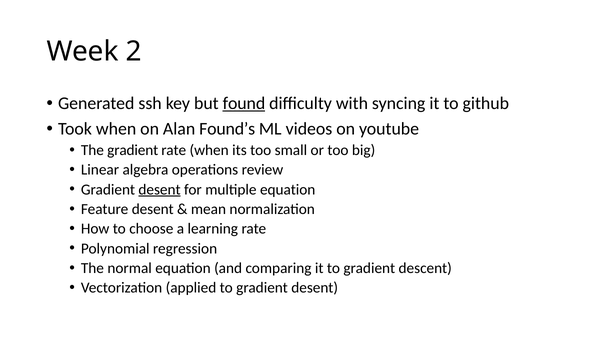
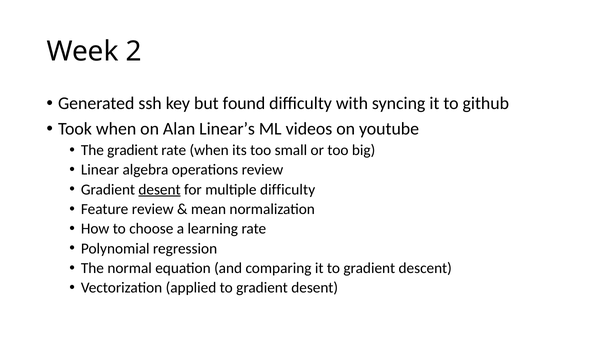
found underline: present -> none (244, 103)
Found’s: Found’s -> Linear’s (227, 129)
multiple equation: equation -> difficulty (288, 189)
Feature desent: desent -> review (153, 209)
